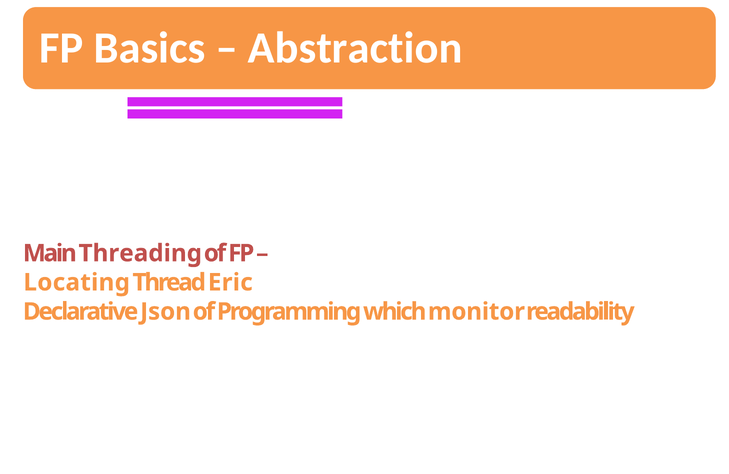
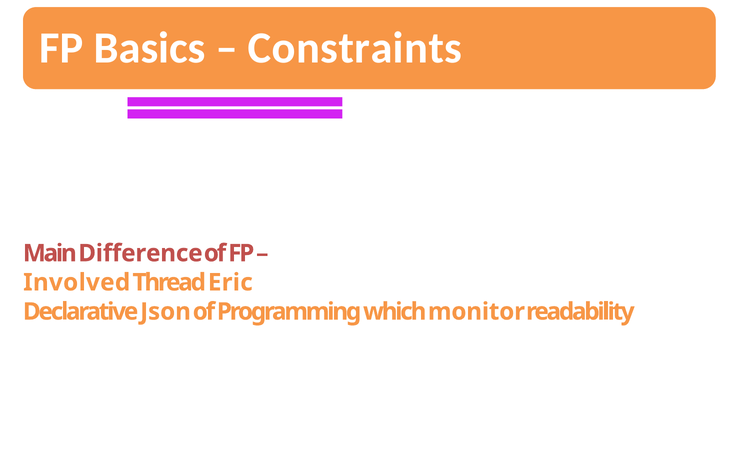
Abstraction: Abstraction -> Constraints (355, 48)
Threading: Threading -> Difference (140, 253)
Locating: Locating -> Involved (77, 282)
